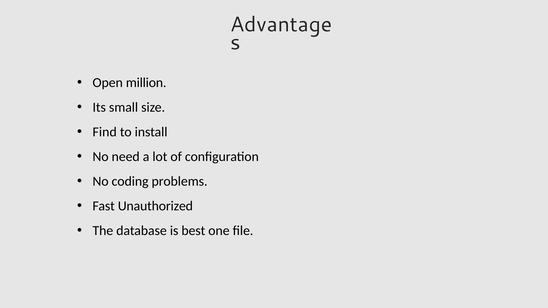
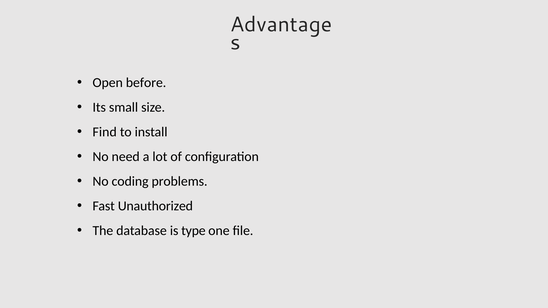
million: million -> before (146, 83)
best: best -> type (193, 231)
